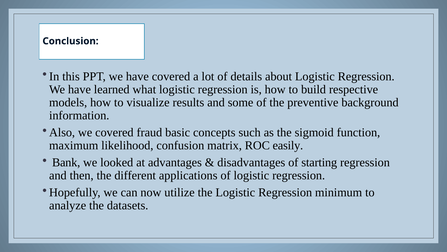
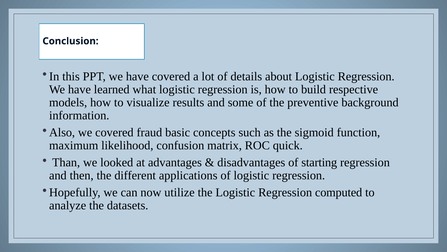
easily: easily -> quick (288, 145)
Bank: Bank -> Than (66, 162)
minimum: minimum -> computed (339, 192)
